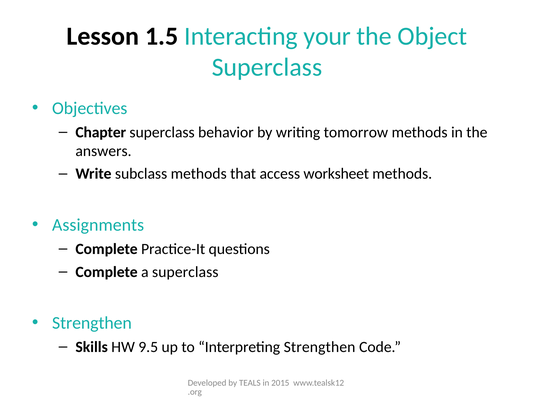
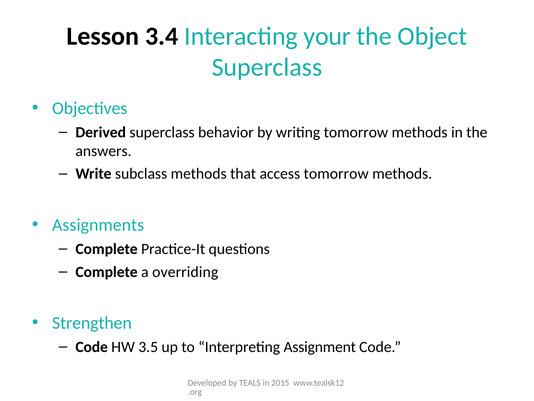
1.5: 1.5 -> 3.4 (162, 36)
Chapter: Chapter -> Derived (101, 132)
access worksheet: worksheet -> tomorrow (336, 174)
a superclass: superclass -> overriding (185, 272)
Skills: Skills -> Code (92, 347)
9.5: 9.5 -> 3.5 (148, 347)
Interpreting Strengthen: Strengthen -> Assignment (320, 347)
